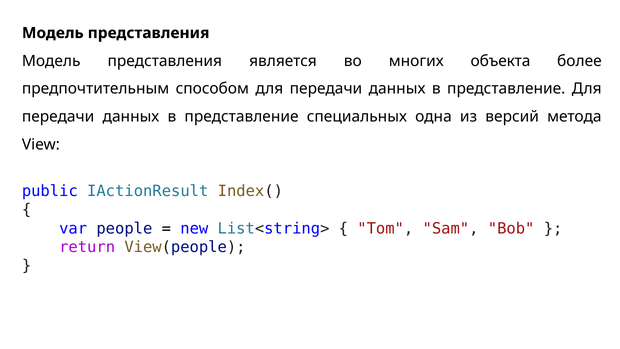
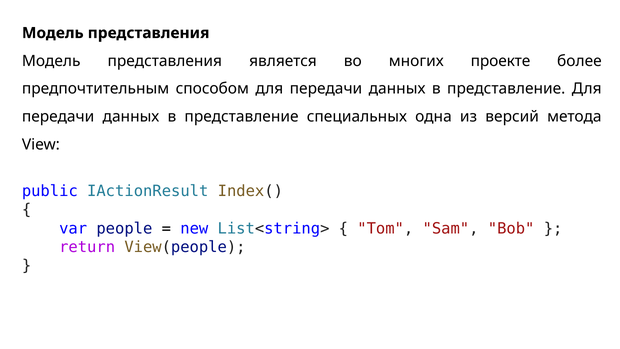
объекта: объекта -> проекте (501, 61)
